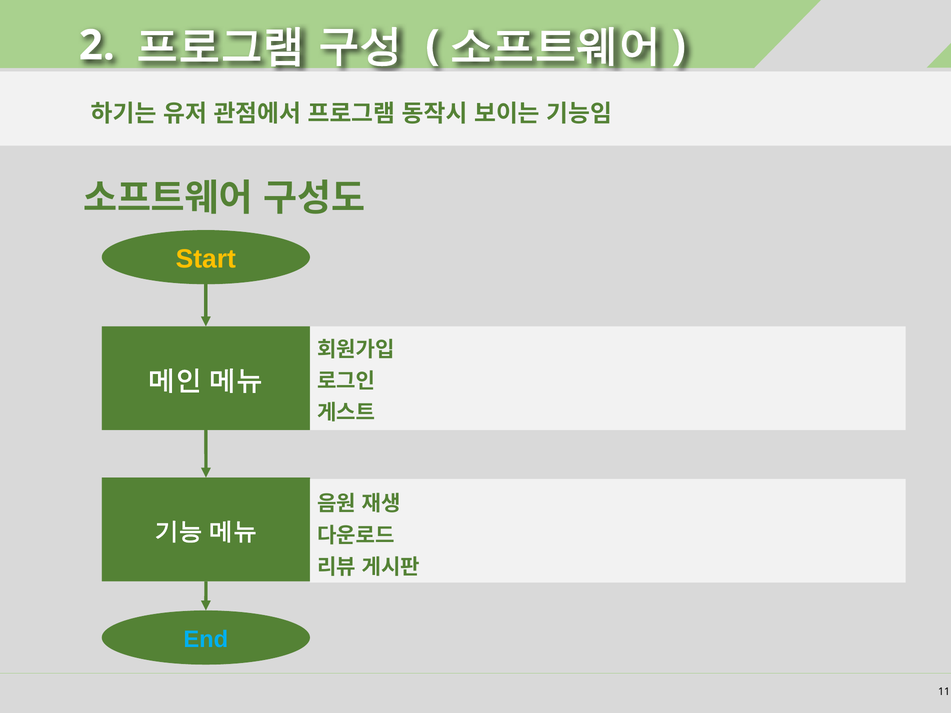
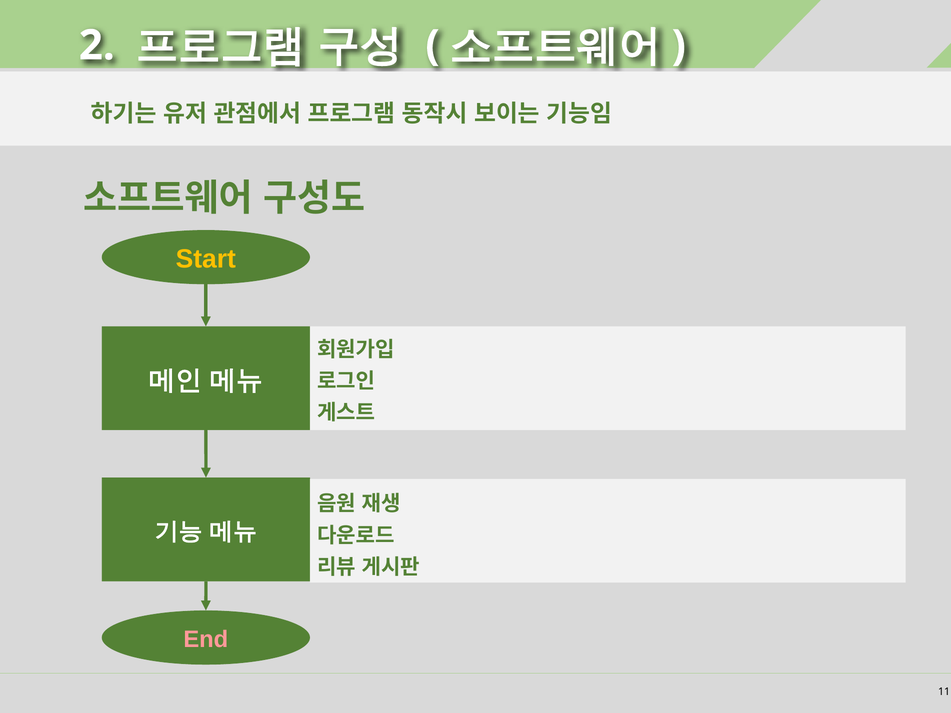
End colour: light blue -> pink (206, 639)
